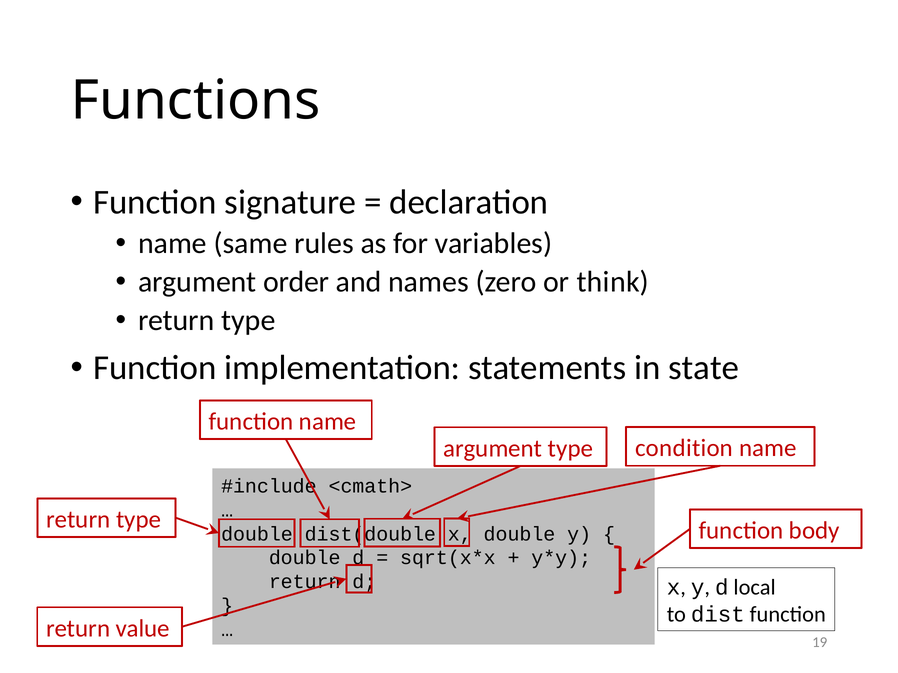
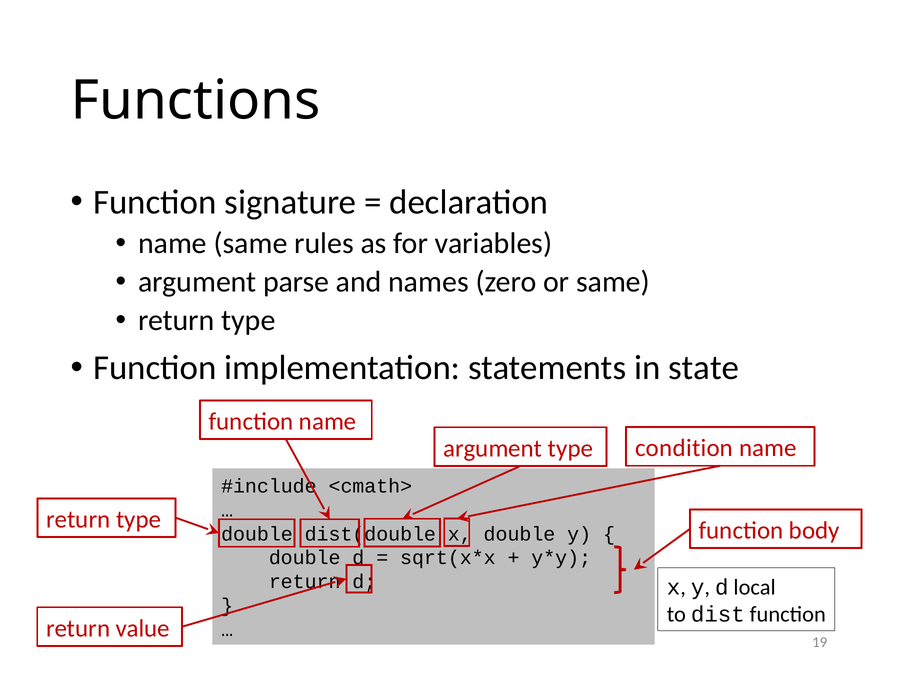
order: order -> parse (296, 282)
or think: think -> same (613, 282)
